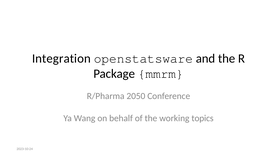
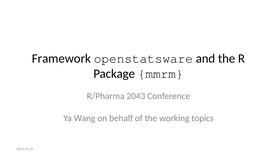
Integration: Integration -> Framework (61, 58)
2050: 2050 -> 2043 (136, 96)
